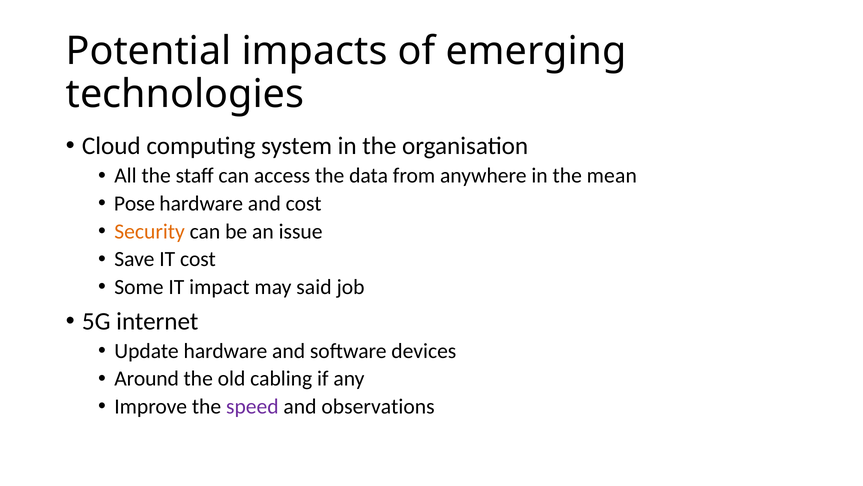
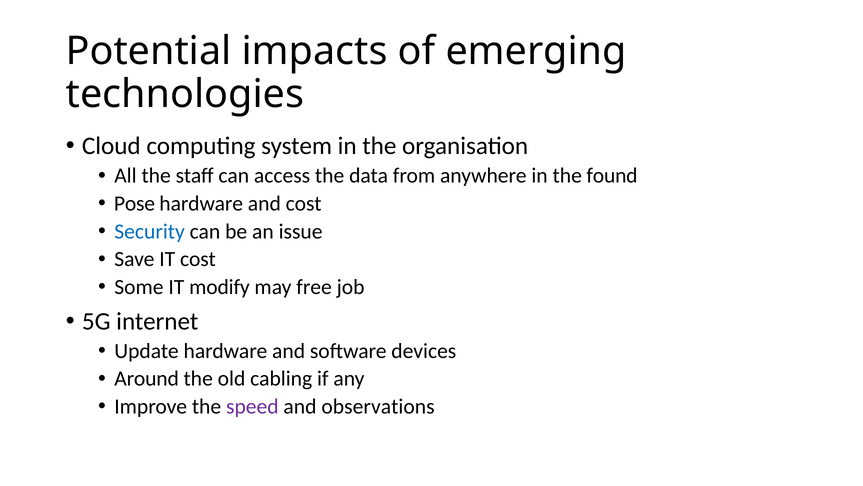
mean: mean -> found (612, 176)
Security colour: orange -> blue (150, 231)
impact: impact -> modify (219, 287)
said: said -> free (314, 287)
